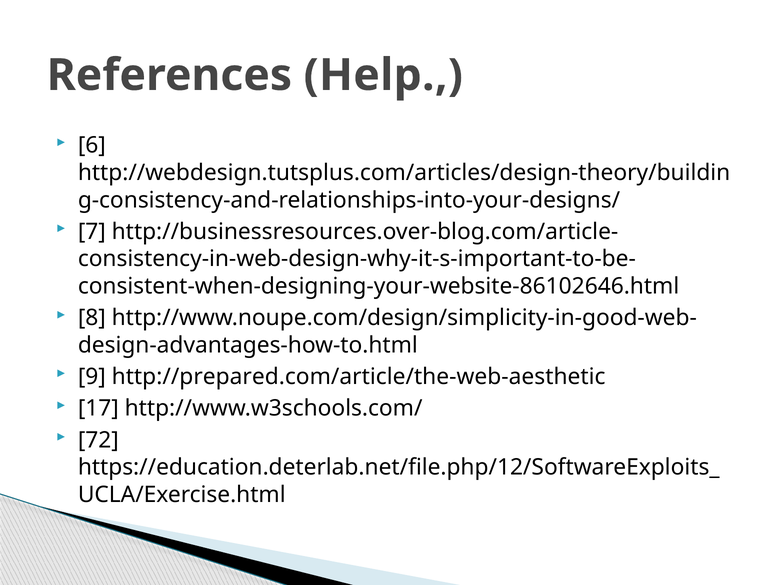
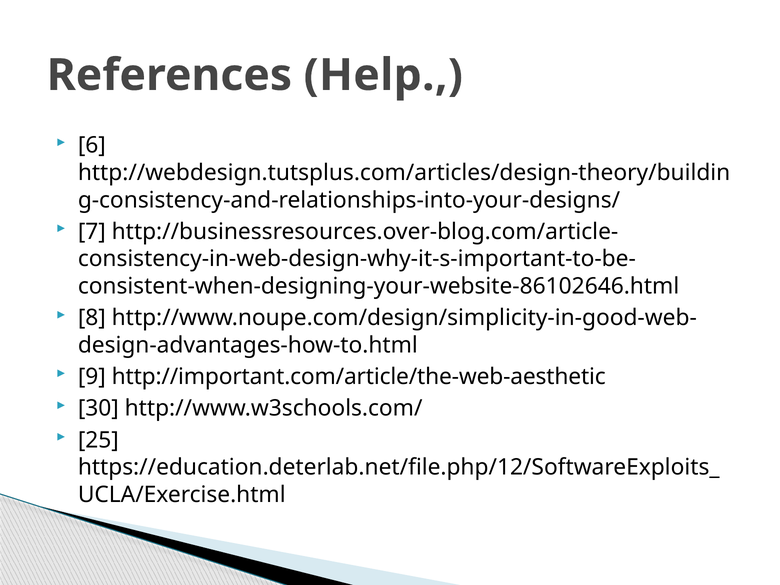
http://prepared.com/article/the-web-aesthetic: http://prepared.com/article/the-web-aesthetic -> http://important.com/article/the-web-aesthetic (359, 377)
17: 17 -> 30 (98, 408)
72: 72 -> 25 (98, 440)
